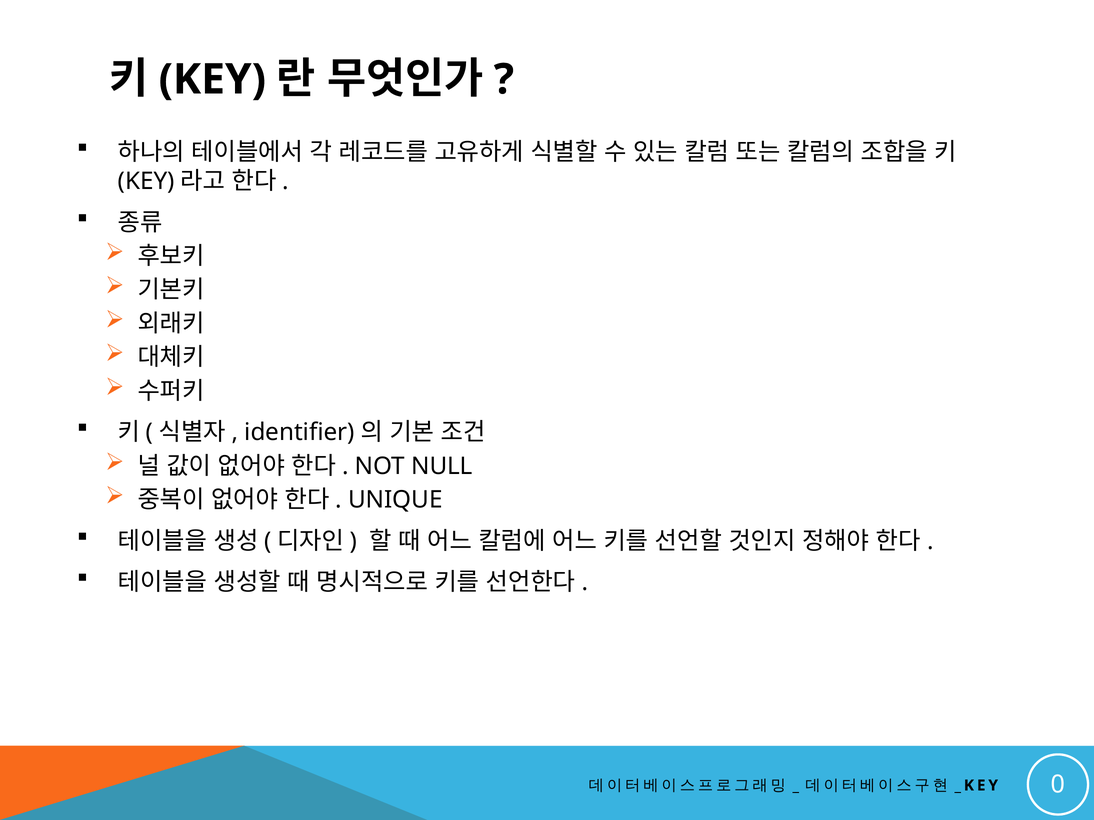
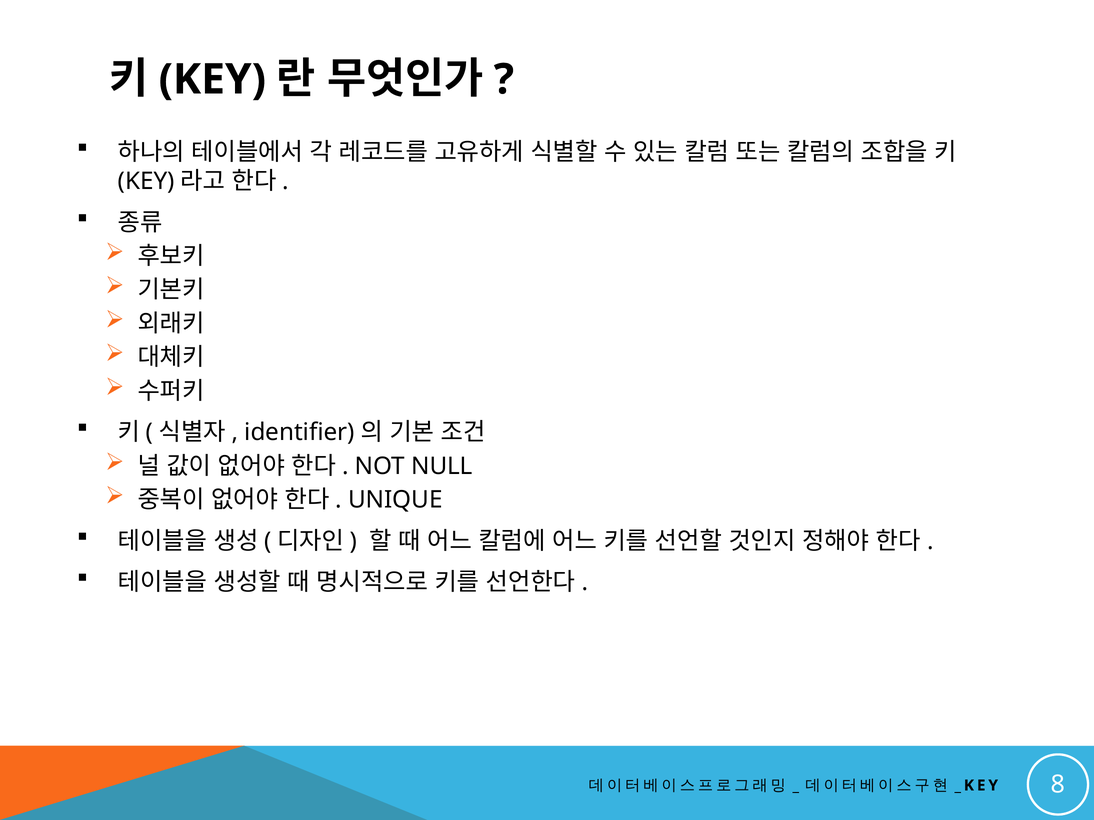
0: 0 -> 8 (1058, 785)
